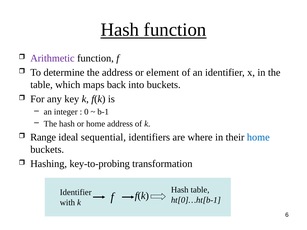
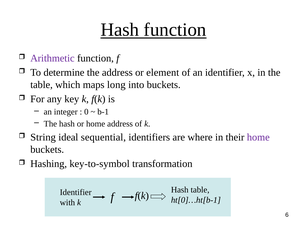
back: back -> long (116, 85)
Range: Range -> String (43, 137)
home colour: blue -> purple (258, 137)
key-to-probing: key-to-probing -> key-to-symbol (100, 164)
